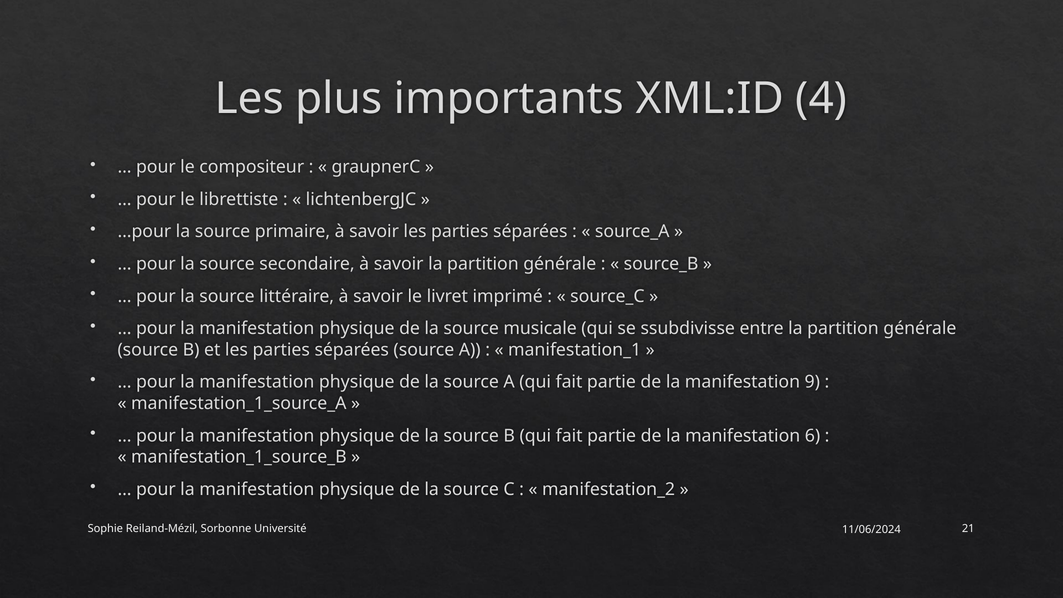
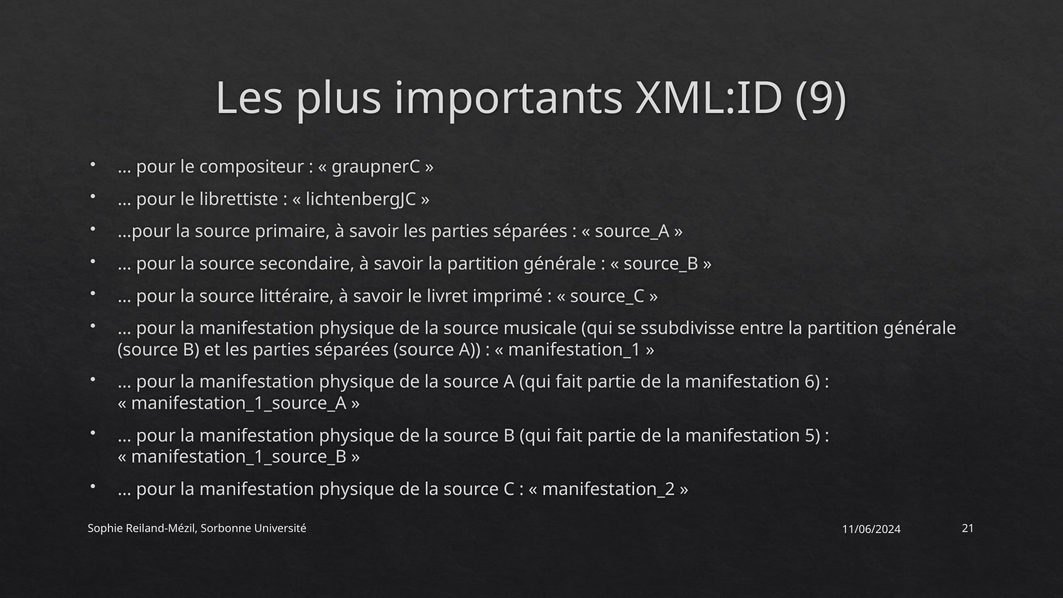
4: 4 -> 9 (821, 99)
9: 9 -> 6 (812, 382)
6: 6 -> 5 (813, 436)
